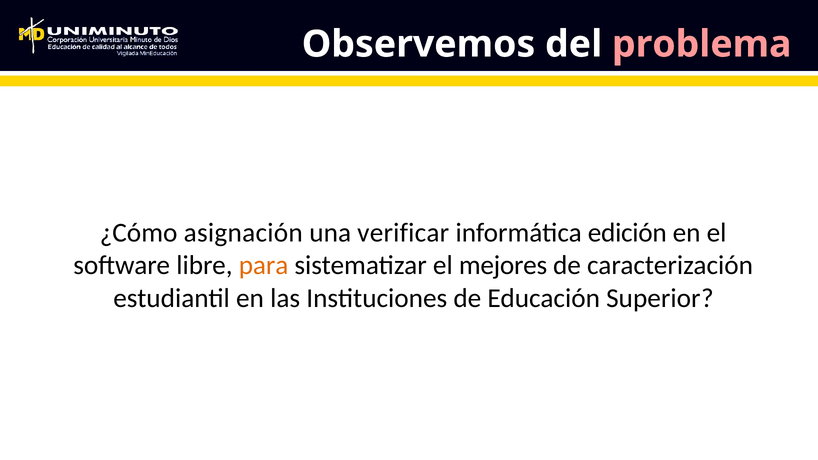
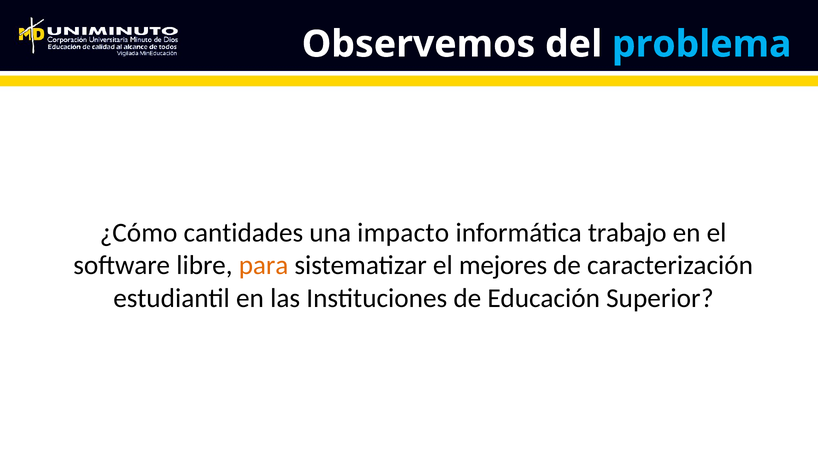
problema colour: pink -> light blue (702, 44)
asignación: asignación -> cantidades (243, 233)
verificar: verificar -> impacto (403, 233)
edición: edición -> trabajo (627, 233)
